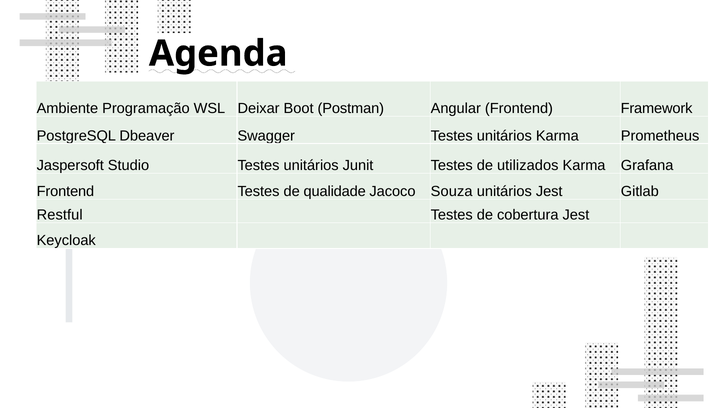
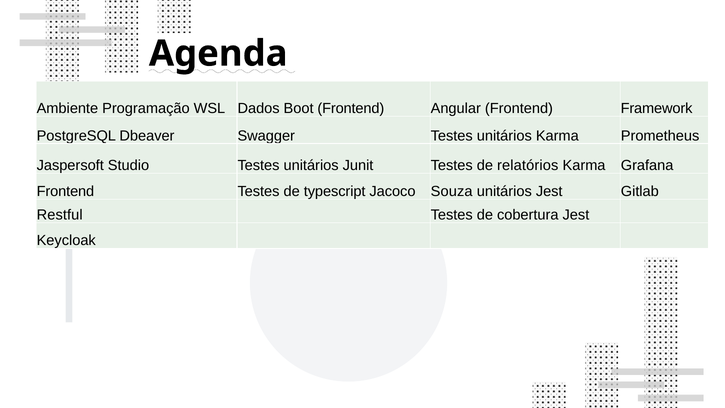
Deixar: Deixar -> Dados (259, 108)
Boot Postman: Postman -> Frontend (351, 108)
utilizados: utilizados -> relatórios (528, 165)
qualidade: qualidade -> typescript (335, 191)
